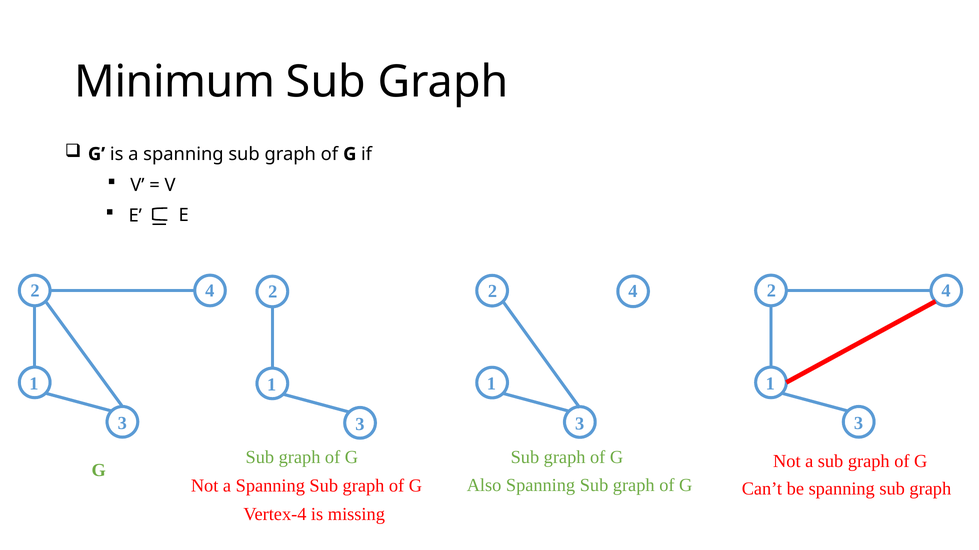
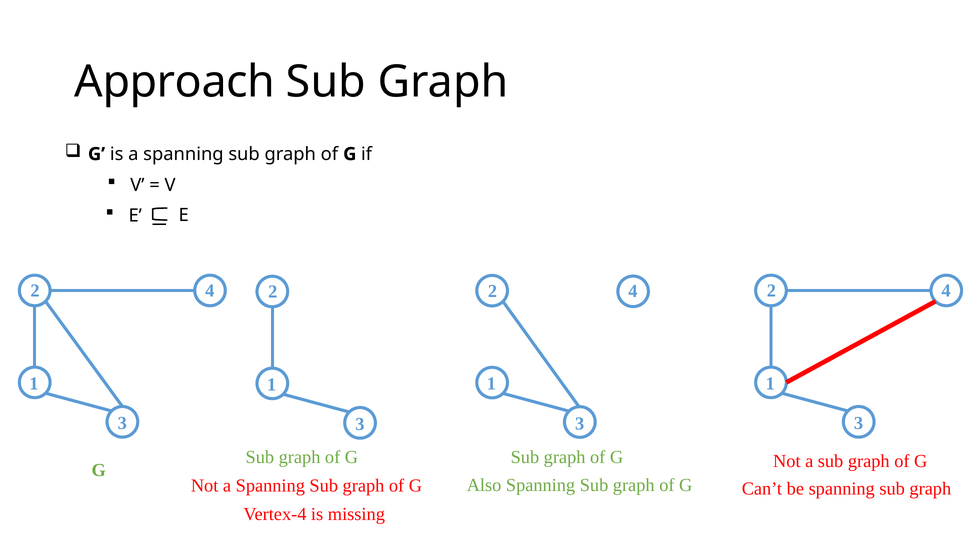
Minimum: Minimum -> Approach (175, 82)
